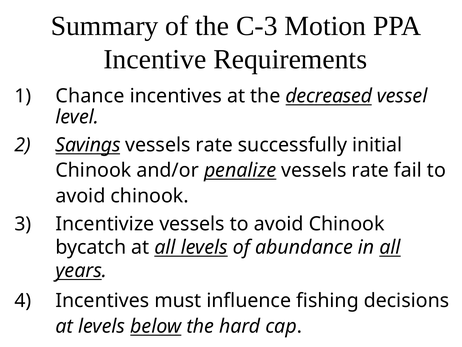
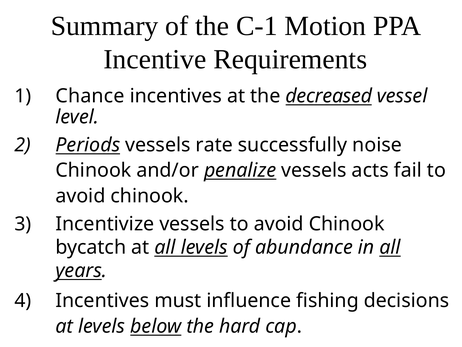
C-3: C-3 -> C-1 (257, 26)
Savings: Savings -> Periods (88, 145)
initial: initial -> noise (377, 145)
penalize vessels rate: rate -> acts (370, 170)
